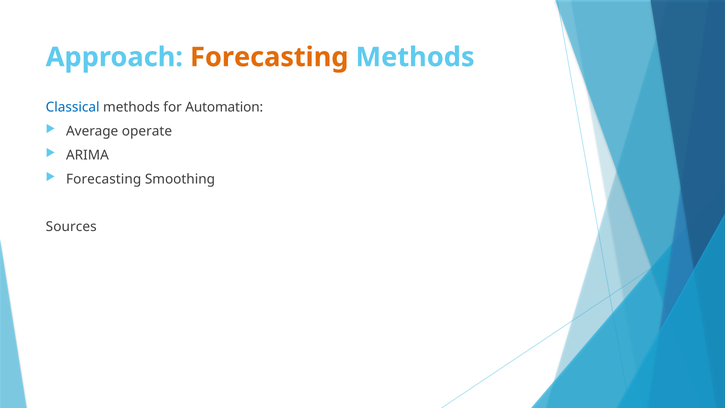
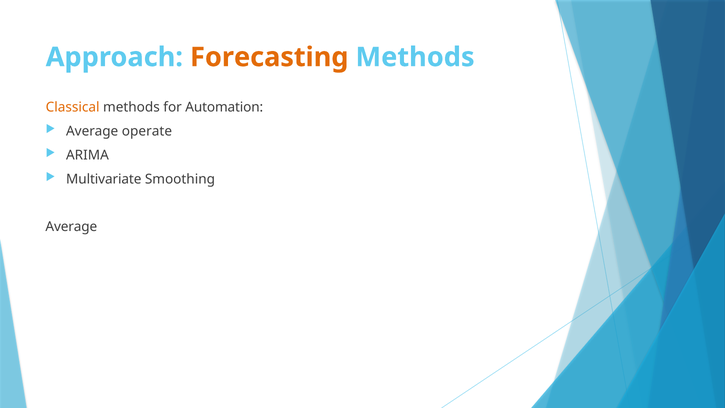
Classical colour: blue -> orange (73, 107)
Forecasting: Forecasting -> Multivariate (104, 179)
Sources: Sources -> Average (71, 227)
